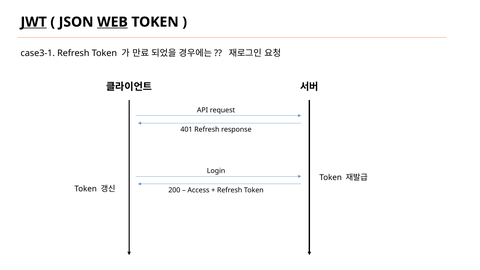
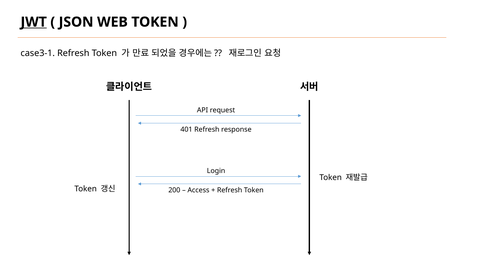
WEB underline: present -> none (112, 22)
